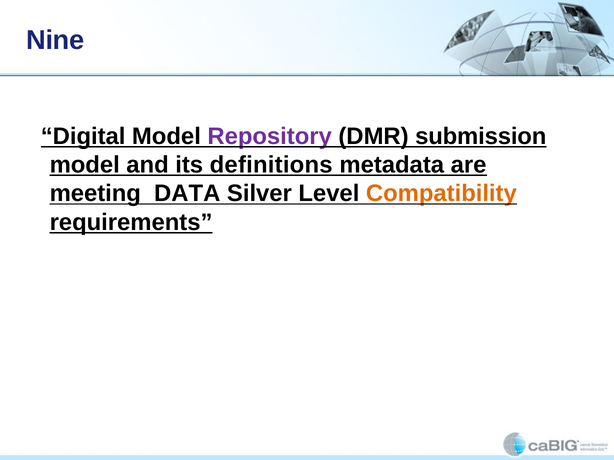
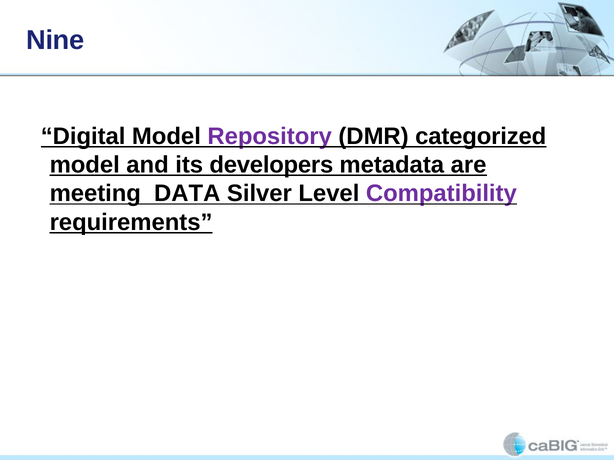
submission: submission -> categorized (481, 136)
definitions: definitions -> developers (271, 165)
Compatibility colour: orange -> purple (441, 194)
